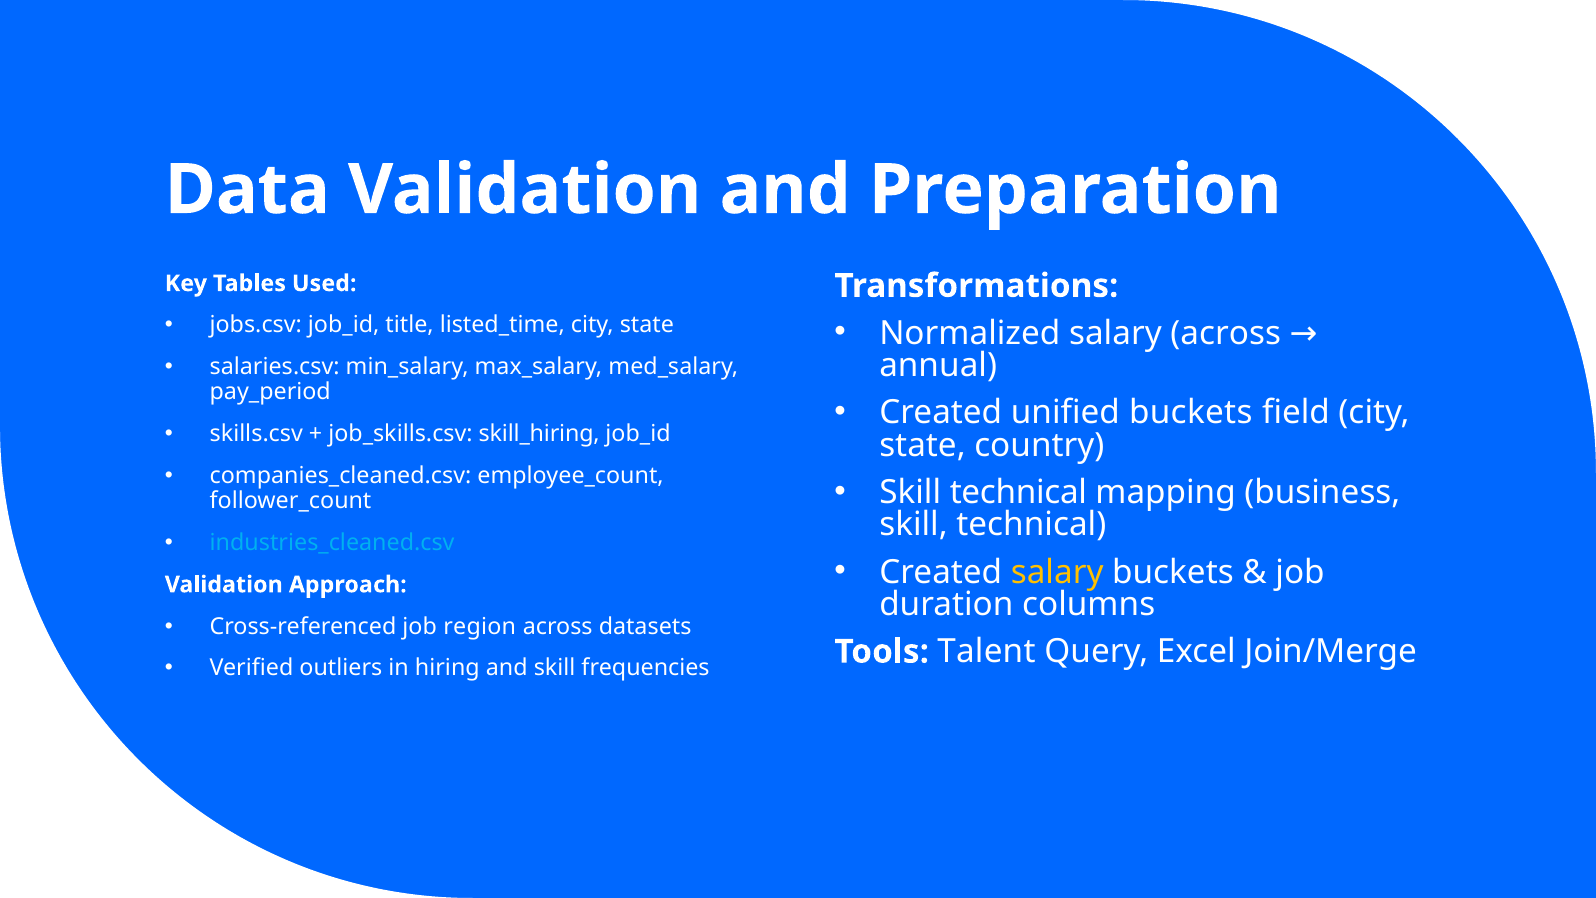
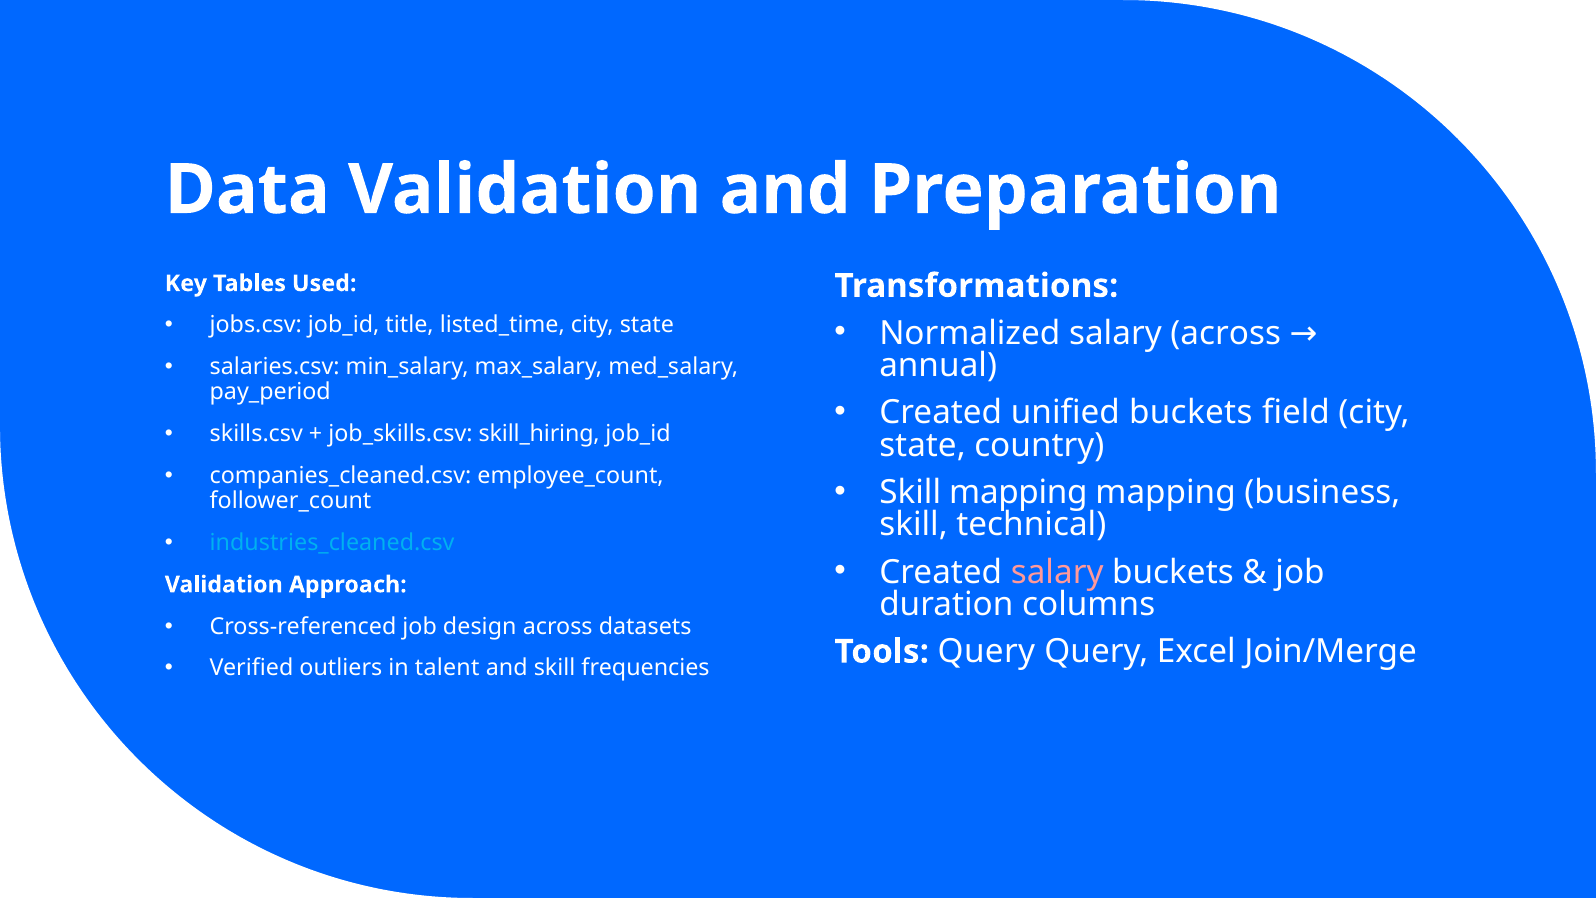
technical: technical -> mapping (1018, 492)
salary colour: yellow -> pink (1057, 572)
region: region -> design (480, 626)
Tools Talent: Talent -> Query (986, 651)
hiring: hiring -> talent (447, 668)
